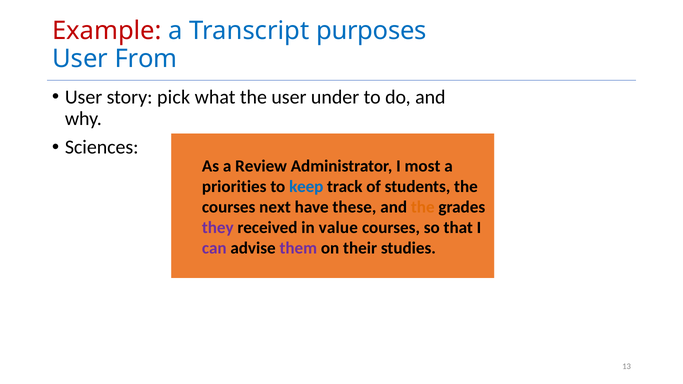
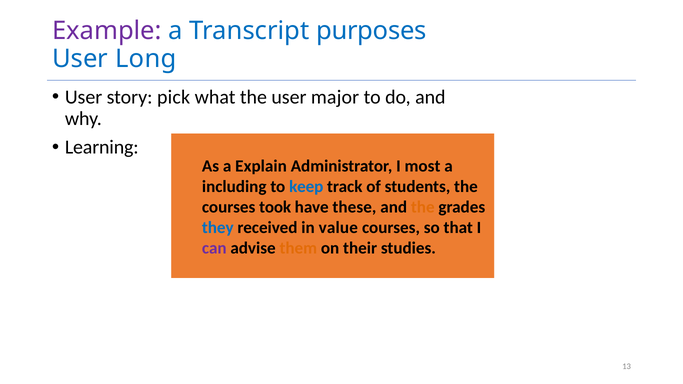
Example colour: red -> purple (107, 31)
From: From -> Long (146, 59)
under: under -> major (335, 97)
Sciences: Sciences -> Learning (102, 147)
Review: Review -> Explain (261, 166)
priorities: priorities -> including (234, 187)
next: next -> took (275, 207)
they colour: purple -> blue (218, 228)
them colour: purple -> orange (298, 248)
